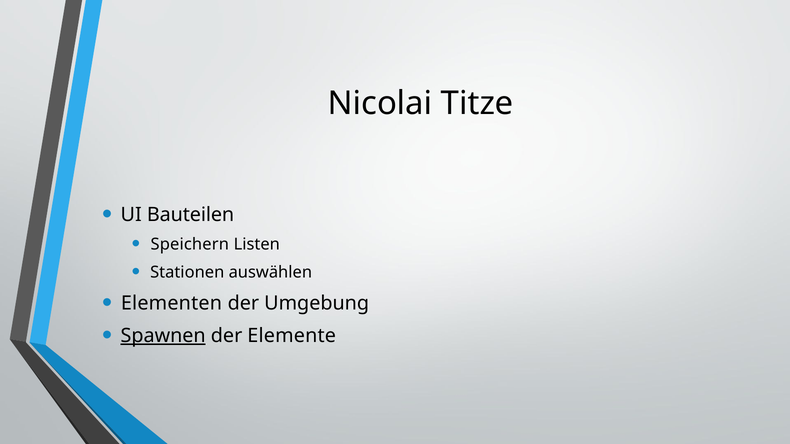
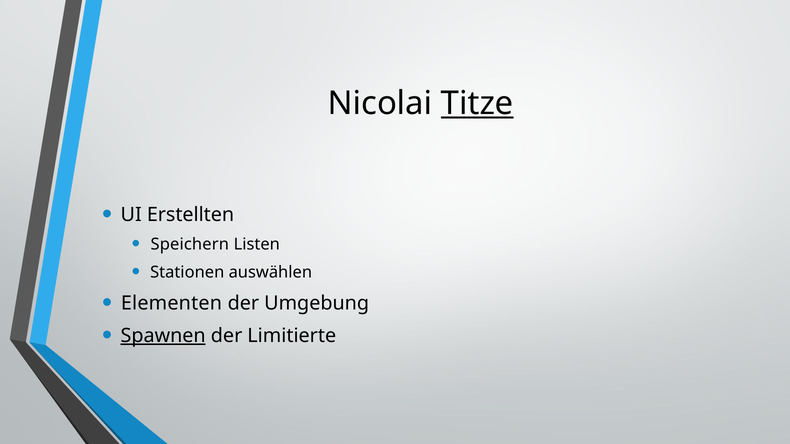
Titze underline: none -> present (477, 104)
Bauteilen: Bauteilen -> Erstellten (191, 215)
Elemente: Elemente -> Limitierte (292, 336)
